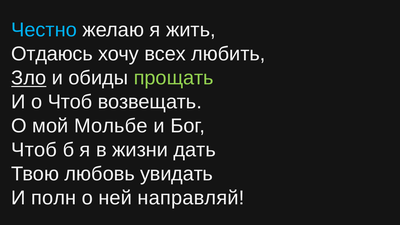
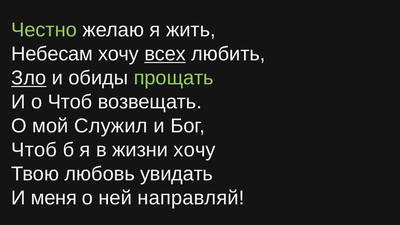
Честно colour: light blue -> light green (44, 30)
Отдаюсь: Отдаюсь -> Небесам (52, 54)
всех underline: none -> present (165, 54)
Мольбе: Мольбе -> Служил (111, 126)
жизни дать: дать -> хочу (195, 150)
полн: полн -> меня (54, 198)
